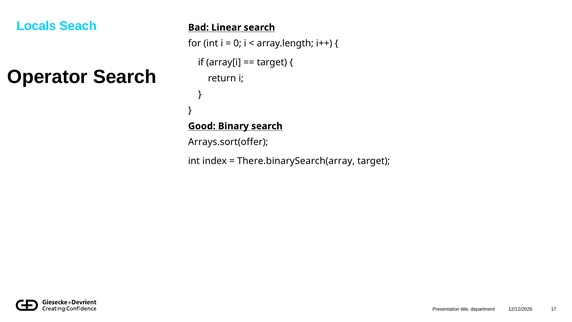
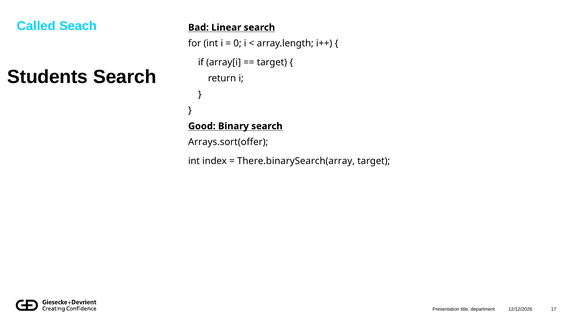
Locals: Locals -> Called (36, 26)
Operator: Operator -> Students (48, 77)
